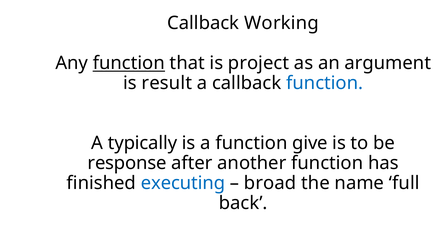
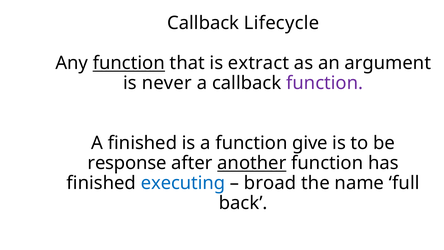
Working: Working -> Lifecycle (282, 23)
project: project -> extract (259, 63)
result: result -> never (167, 83)
function colour: blue -> purple (325, 83)
A typically: typically -> finished (142, 143)
another underline: none -> present (252, 163)
